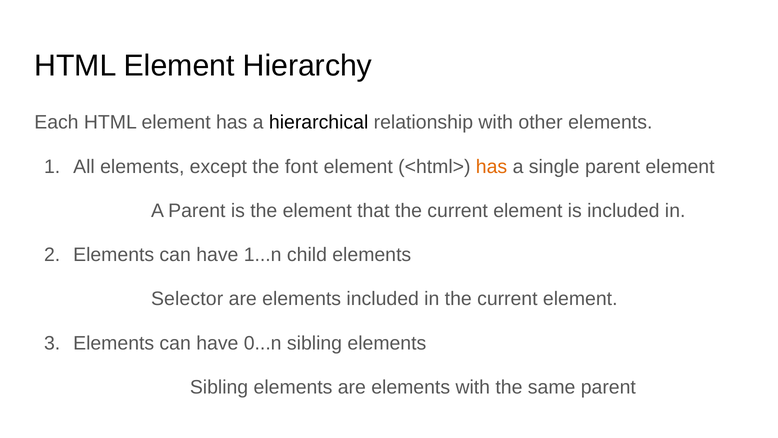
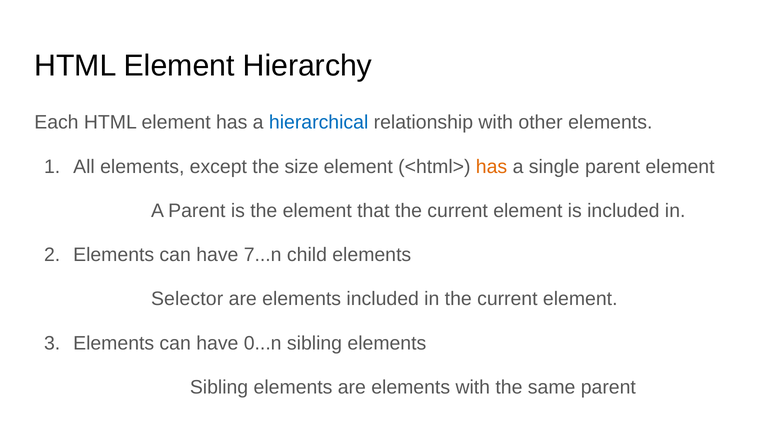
hierarchical colour: black -> blue (319, 122)
font: font -> size (302, 166)
1...n: 1...n -> 7...n (263, 255)
